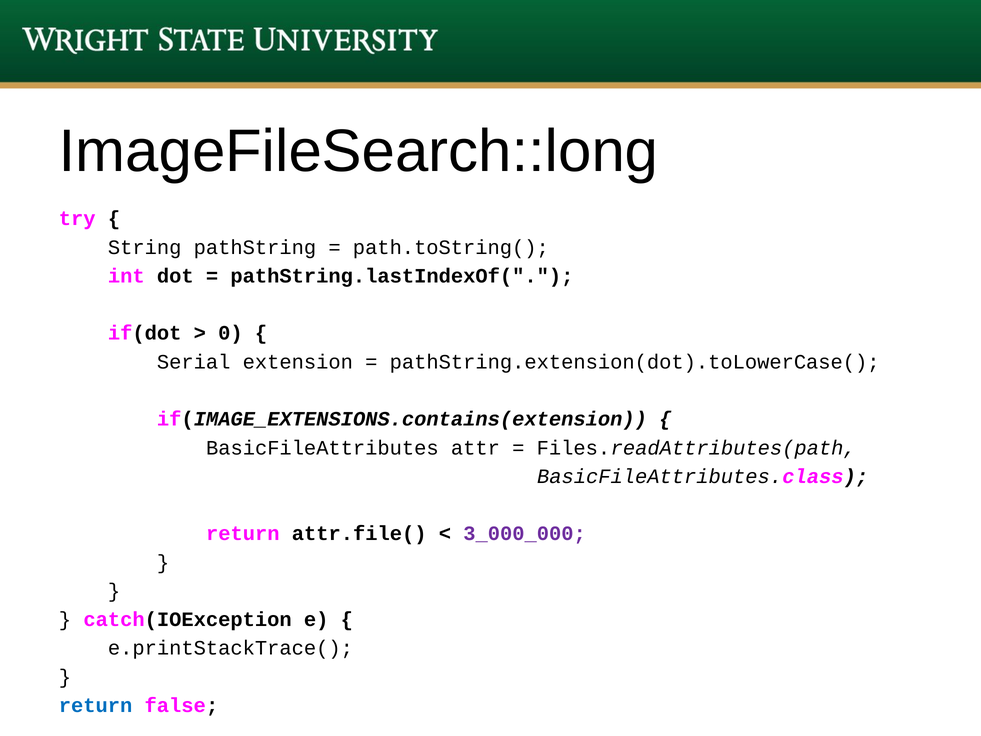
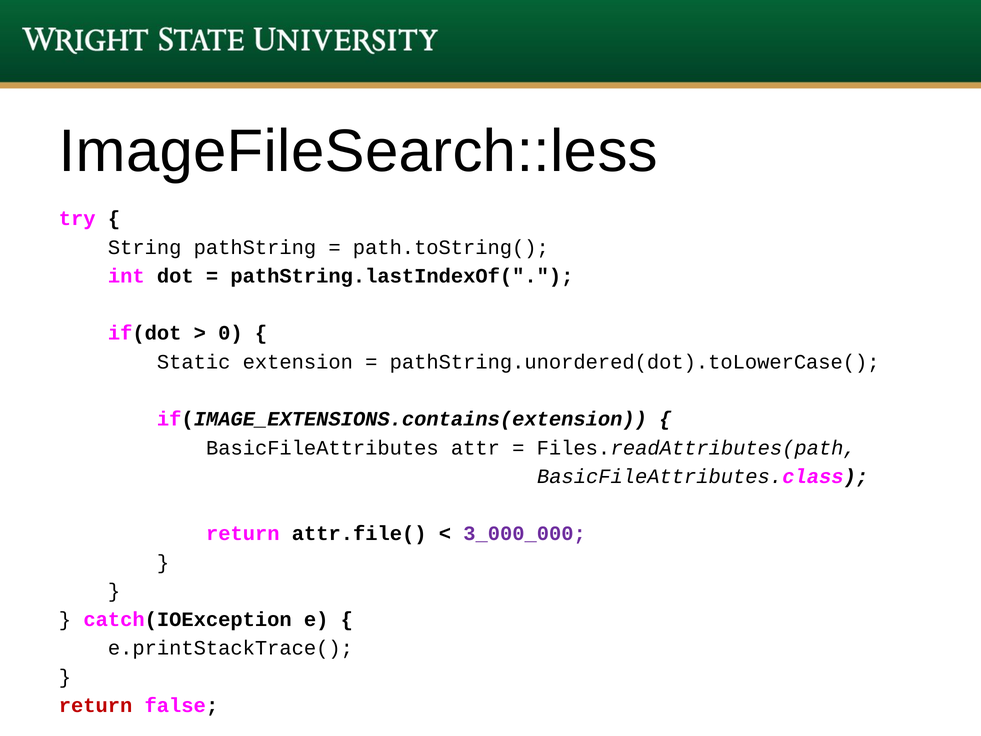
ImageFileSearch::long: ImageFileSearch::long -> ImageFileSearch::less (358, 152)
Serial: Serial -> Static (194, 362)
pathString.extension(dot).toLowerCase(: pathString.extension(dot).toLowerCase( -> pathString.unordered(dot).toLowerCase( (635, 362)
return colour: blue -> red (96, 705)
